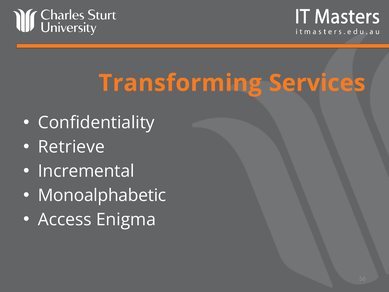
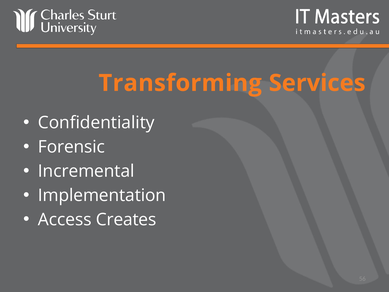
Retrieve: Retrieve -> Forensic (71, 147)
Monoalphabetic: Monoalphabetic -> Implementation (102, 195)
Enigma: Enigma -> Creates (126, 220)
